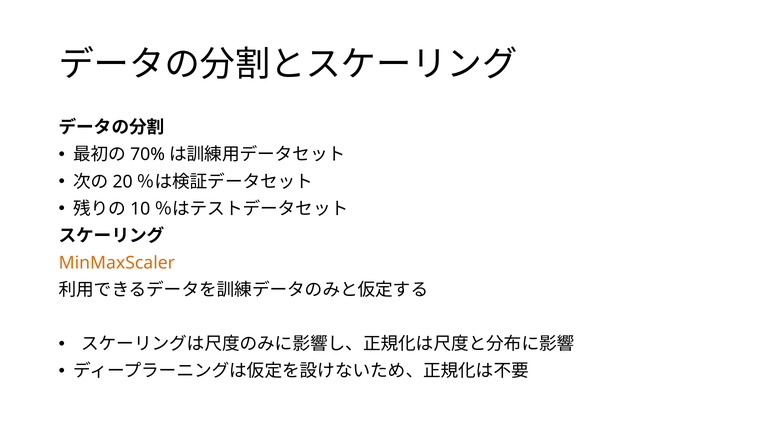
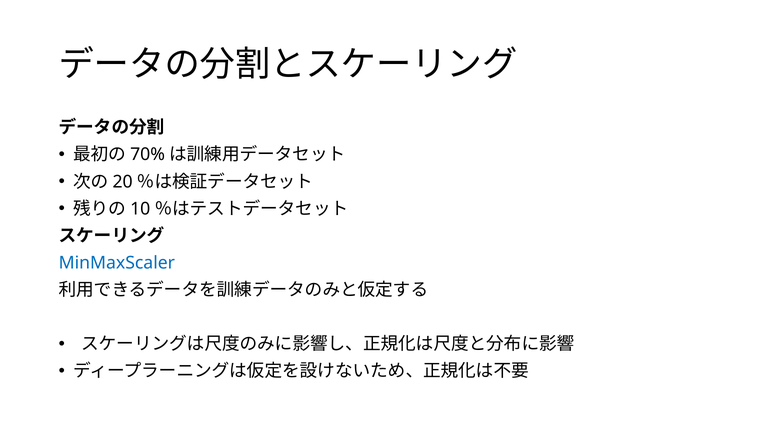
MinMaxScaler colour: orange -> blue (117, 263)
